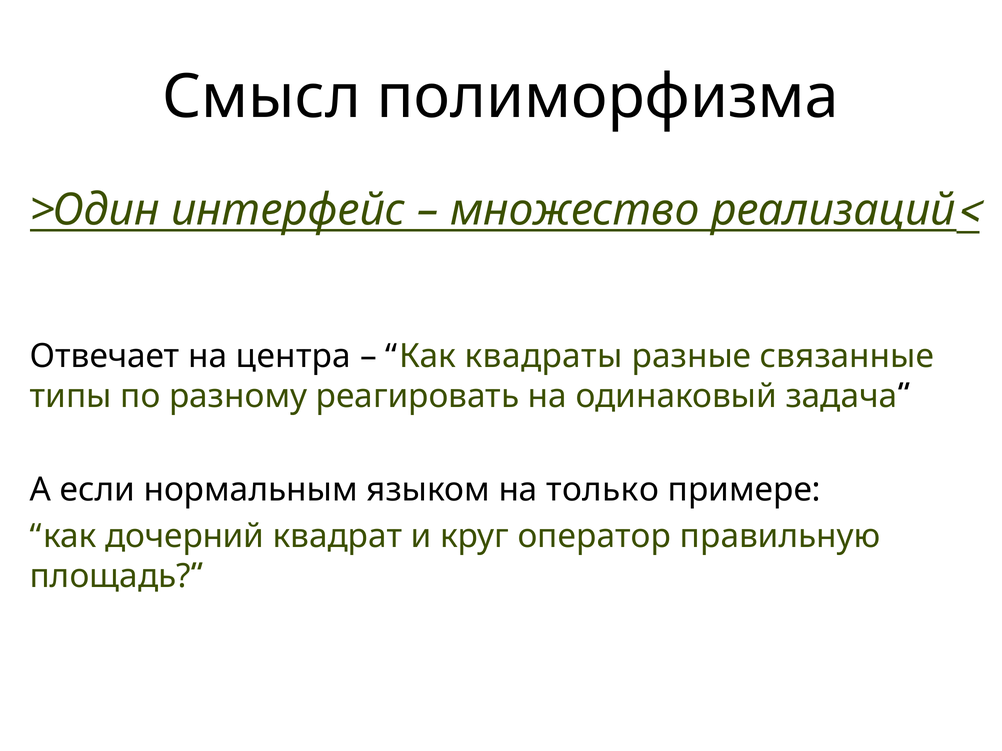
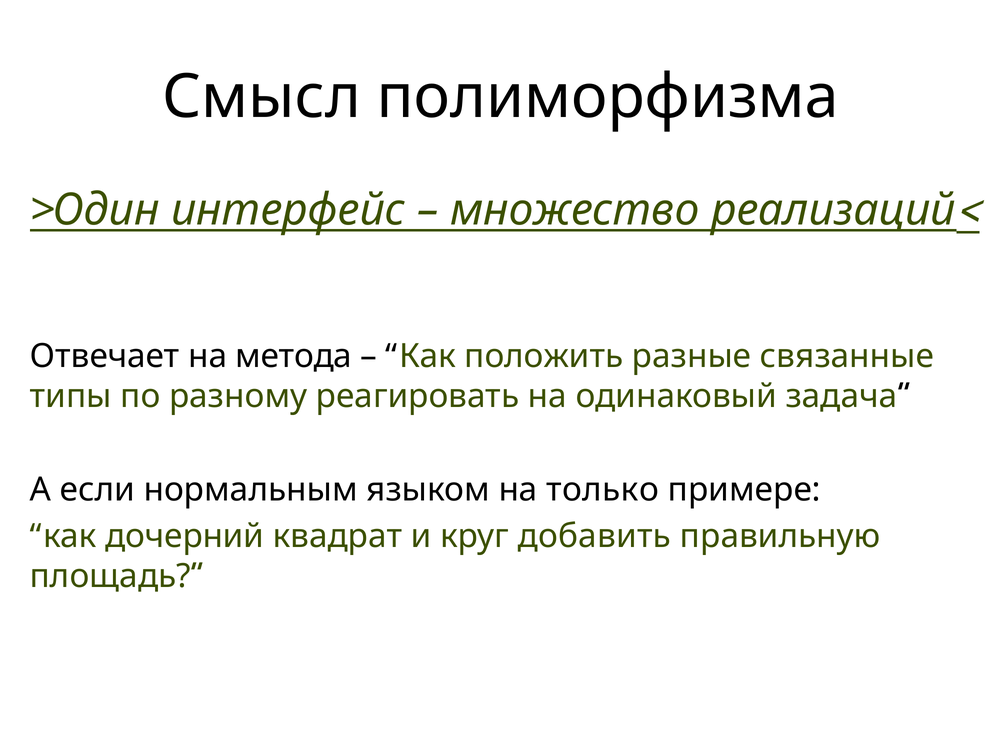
центра: центра -> метода (294, 356)
квадраты: квадраты -> положить (544, 356)
оператор: оператор -> добавить (594, 537)
